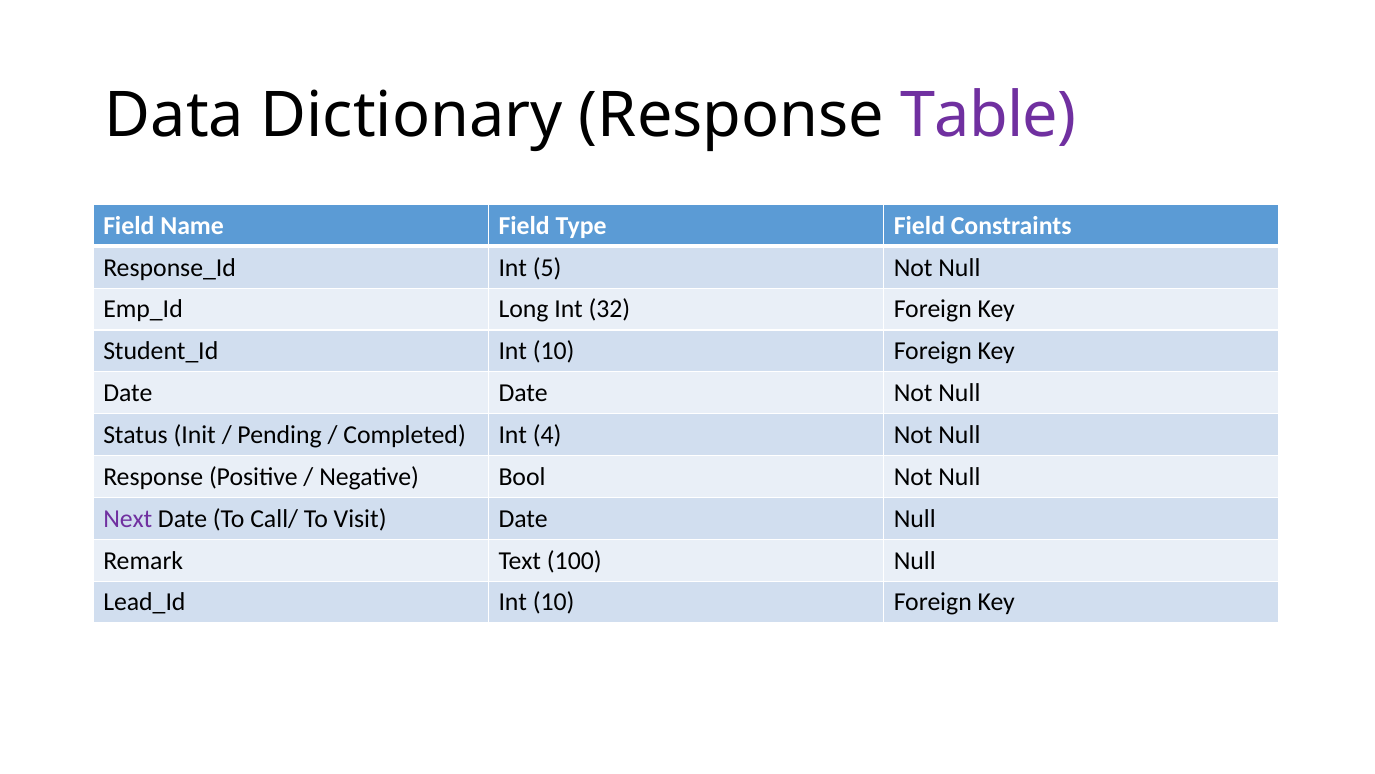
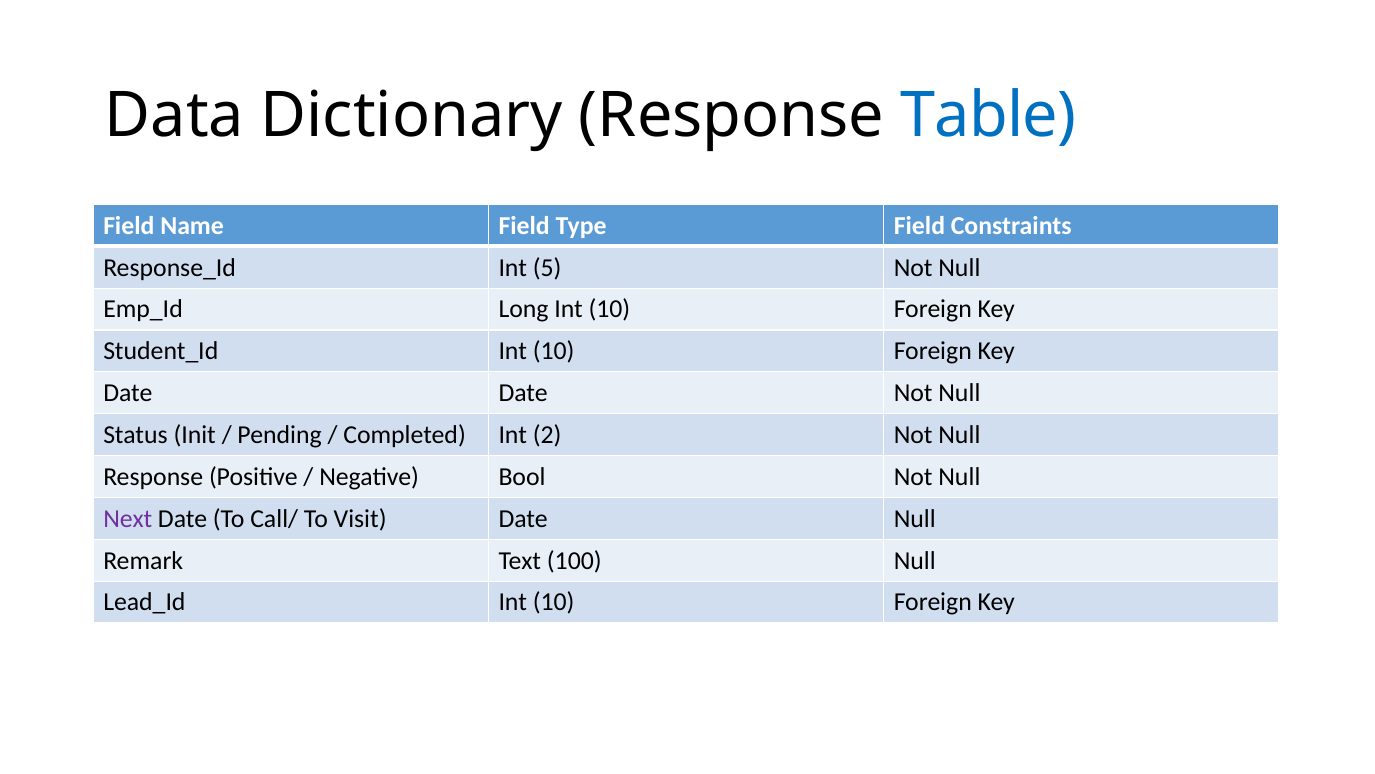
Table colour: purple -> blue (988, 116)
Long Int 32: 32 -> 10 (609, 309)
4: 4 -> 2 (547, 435)
